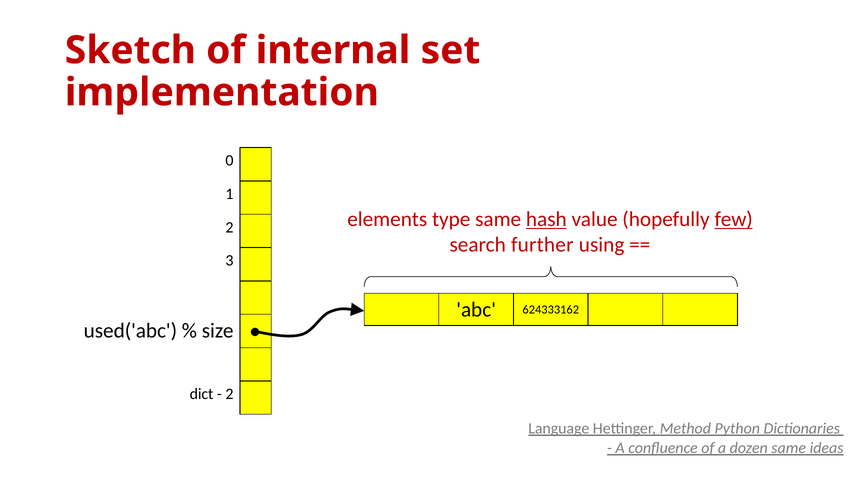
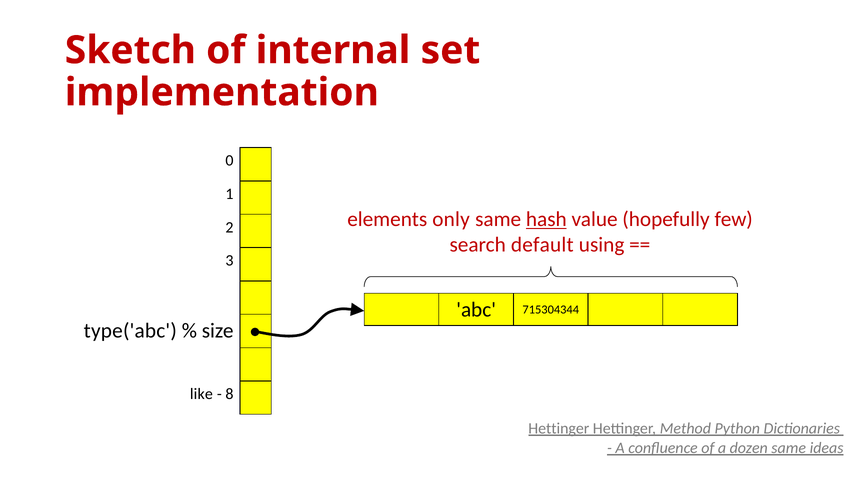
type: type -> only (451, 219)
few underline: present -> none (734, 219)
further: further -> default (542, 245)
624333162: 624333162 -> 715304344 (551, 310)
used('abc: used('abc -> type('abc (130, 331)
dict: dict -> like (201, 394)
2: 2 -> 8 (229, 394)
Language: Language -> Hettinger (559, 428)
